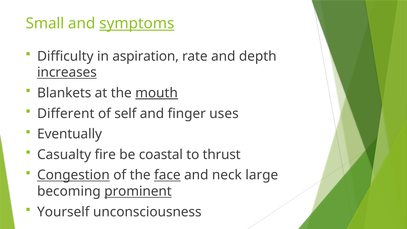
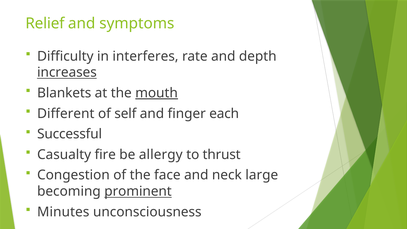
Small: Small -> Relief (45, 24)
symptoms underline: present -> none (137, 24)
aspiration: aspiration -> interferes (146, 56)
uses: uses -> each (224, 114)
Eventually: Eventually -> Successful (70, 134)
coastal: coastal -> allergy (161, 155)
Congestion underline: present -> none (73, 175)
face underline: present -> none (167, 175)
Yourself: Yourself -> Minutes (63, 212)
